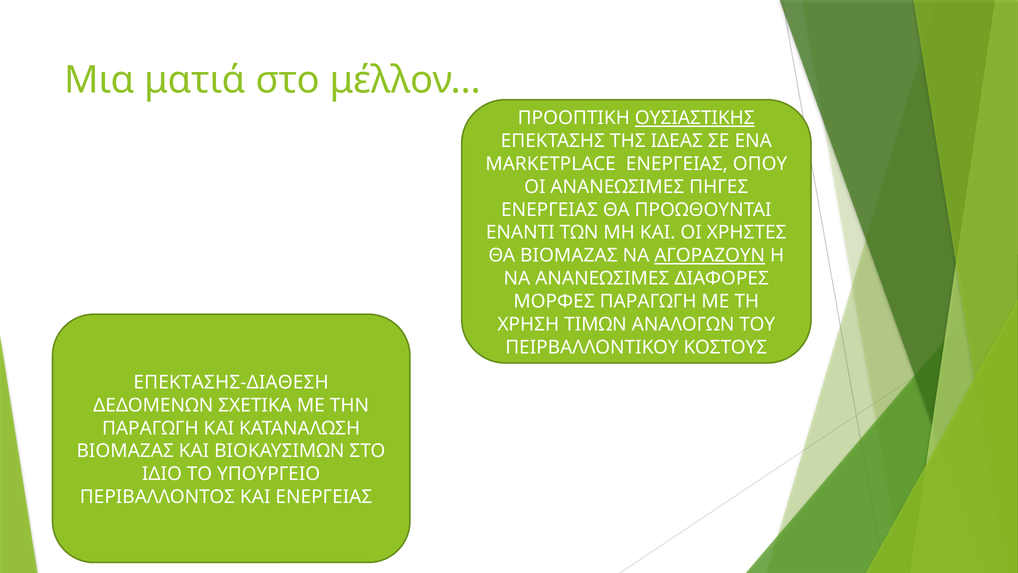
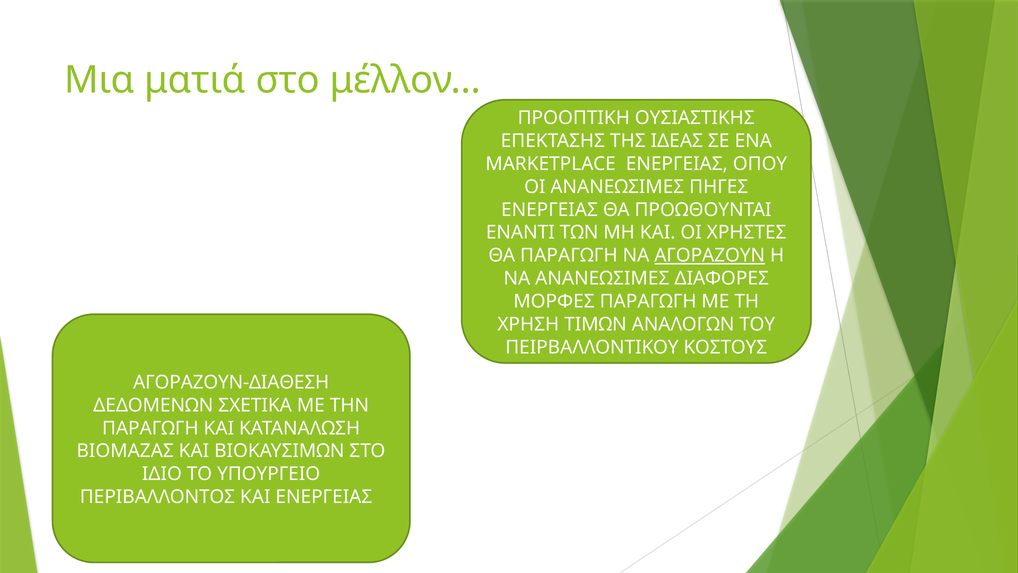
ΟΥΣΙΑΣΤΙΚΗΣ underline: present -> none (695, 118)
ΘΑ ΒΙΟΜΑΖΑΣ: ΒΙΟΜΑΖΑΣ -> ΠΑΡΑΓΩΓΗ (569, 255)
ΕΠΕΚΤΑΣΗΣ-ΔΙΑΘΕΣΗ: ΕΠΕΚΤΑΣΗΣ-ΔΙΑΘΕΣΗ -> ΑΓΟΡΑΖΟΥΝ-ΔΙΑΘΕΣΗ (231, 382)
